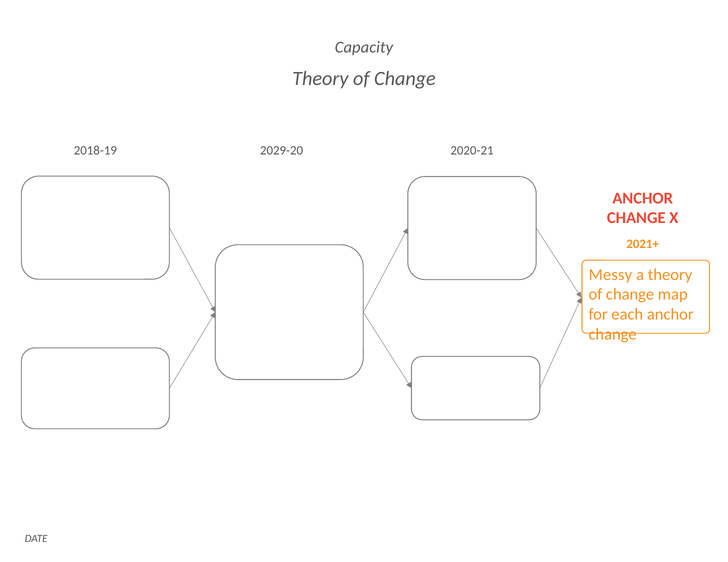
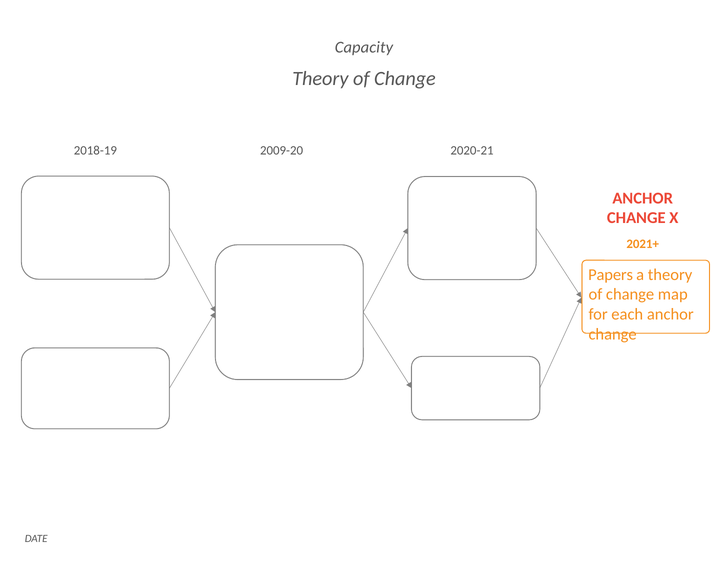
2029-20: 2029-20 -> 2009-20 (282, 151)
Messy: Messy -> Papers (611, 275)
